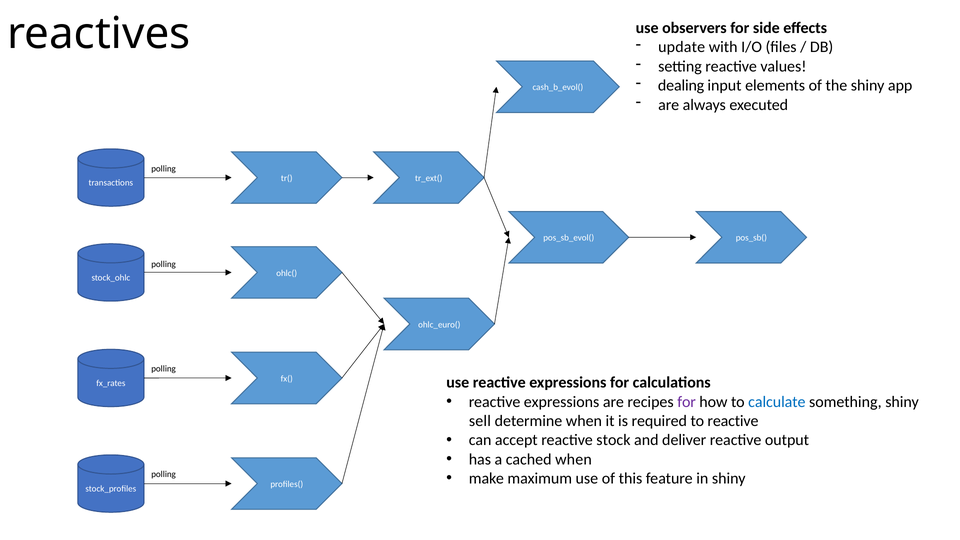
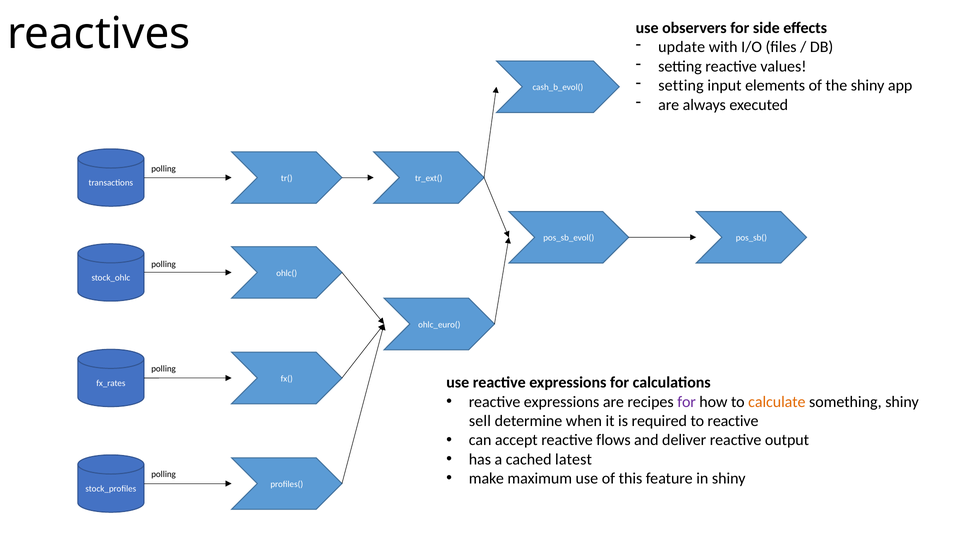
dealing: dealing -> setting (681, 86)
calculate colour: blue -> orange (777, 402)
stock: stock -> flows (614, 440)
cached when: when -> latest (573, 459)
